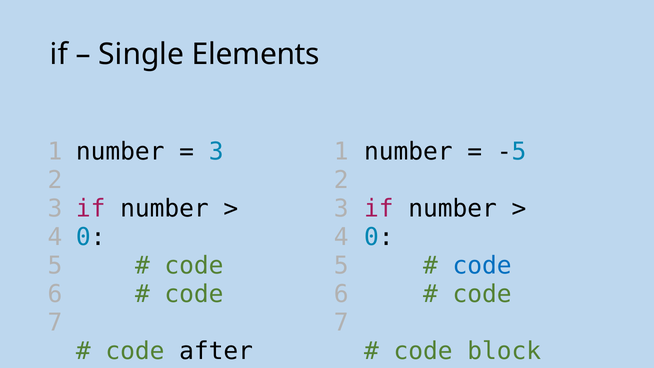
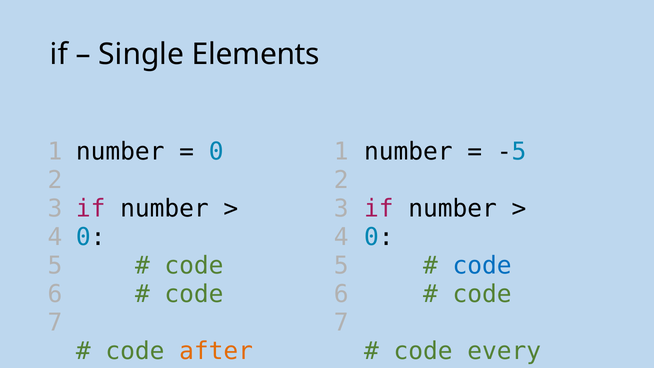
3: 3 -> 0 (216, 151)
after colour: black -> orange (216, 351)
block: block -> every (504, 351)
